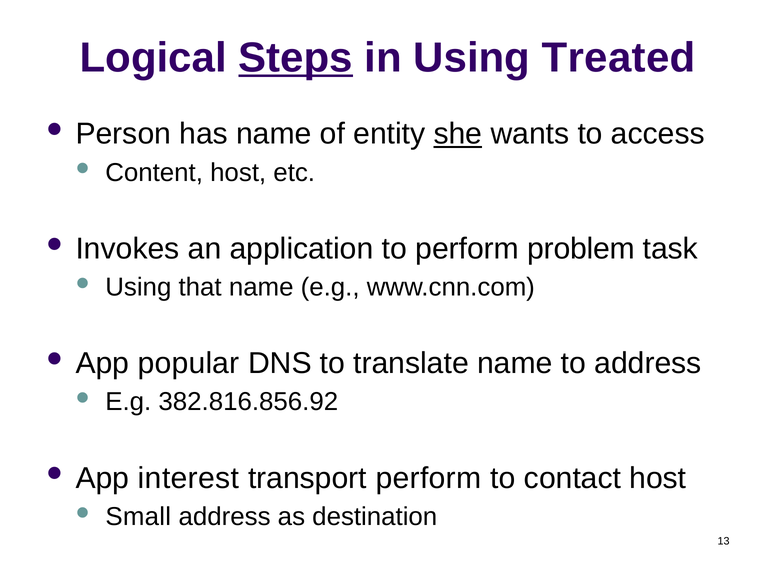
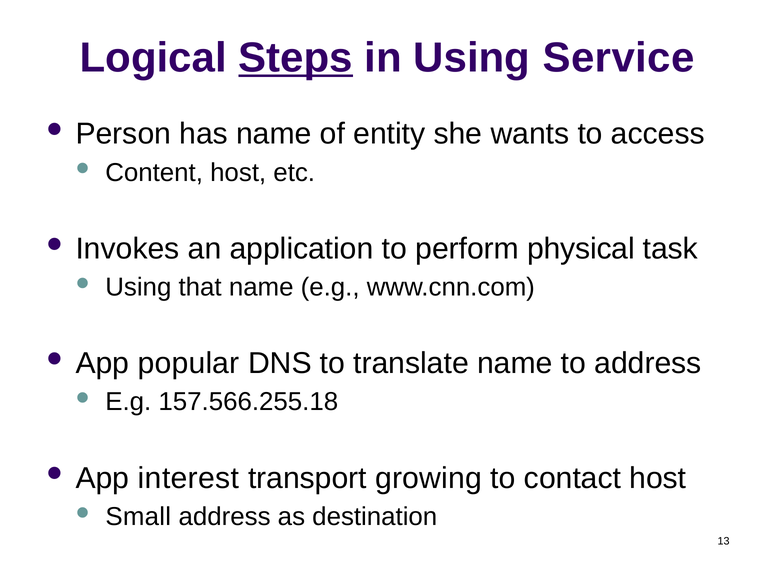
Treated: Treated -> Service (619, 58)
she underline: present -> none (458, 134)
problem: problem -> physical (581, 249)
382.816.856.92: 382.816.856.92 -> 157.566.255.18 (248, 402)
transport perform: perform -> growing (429, 478)
